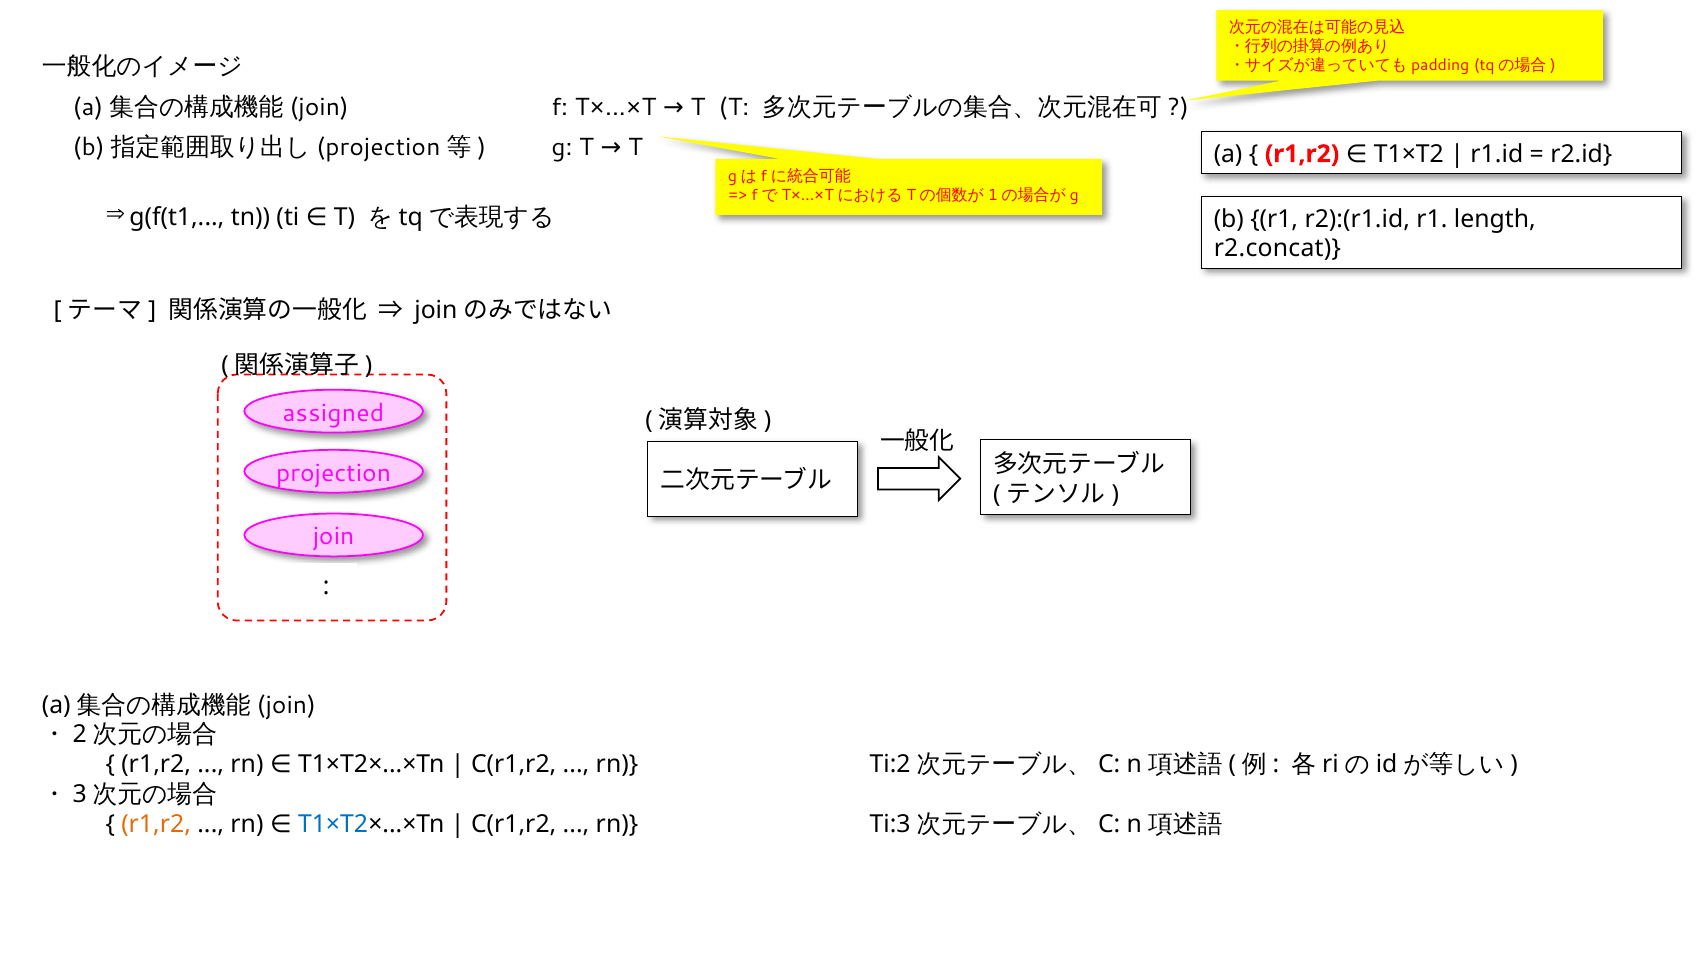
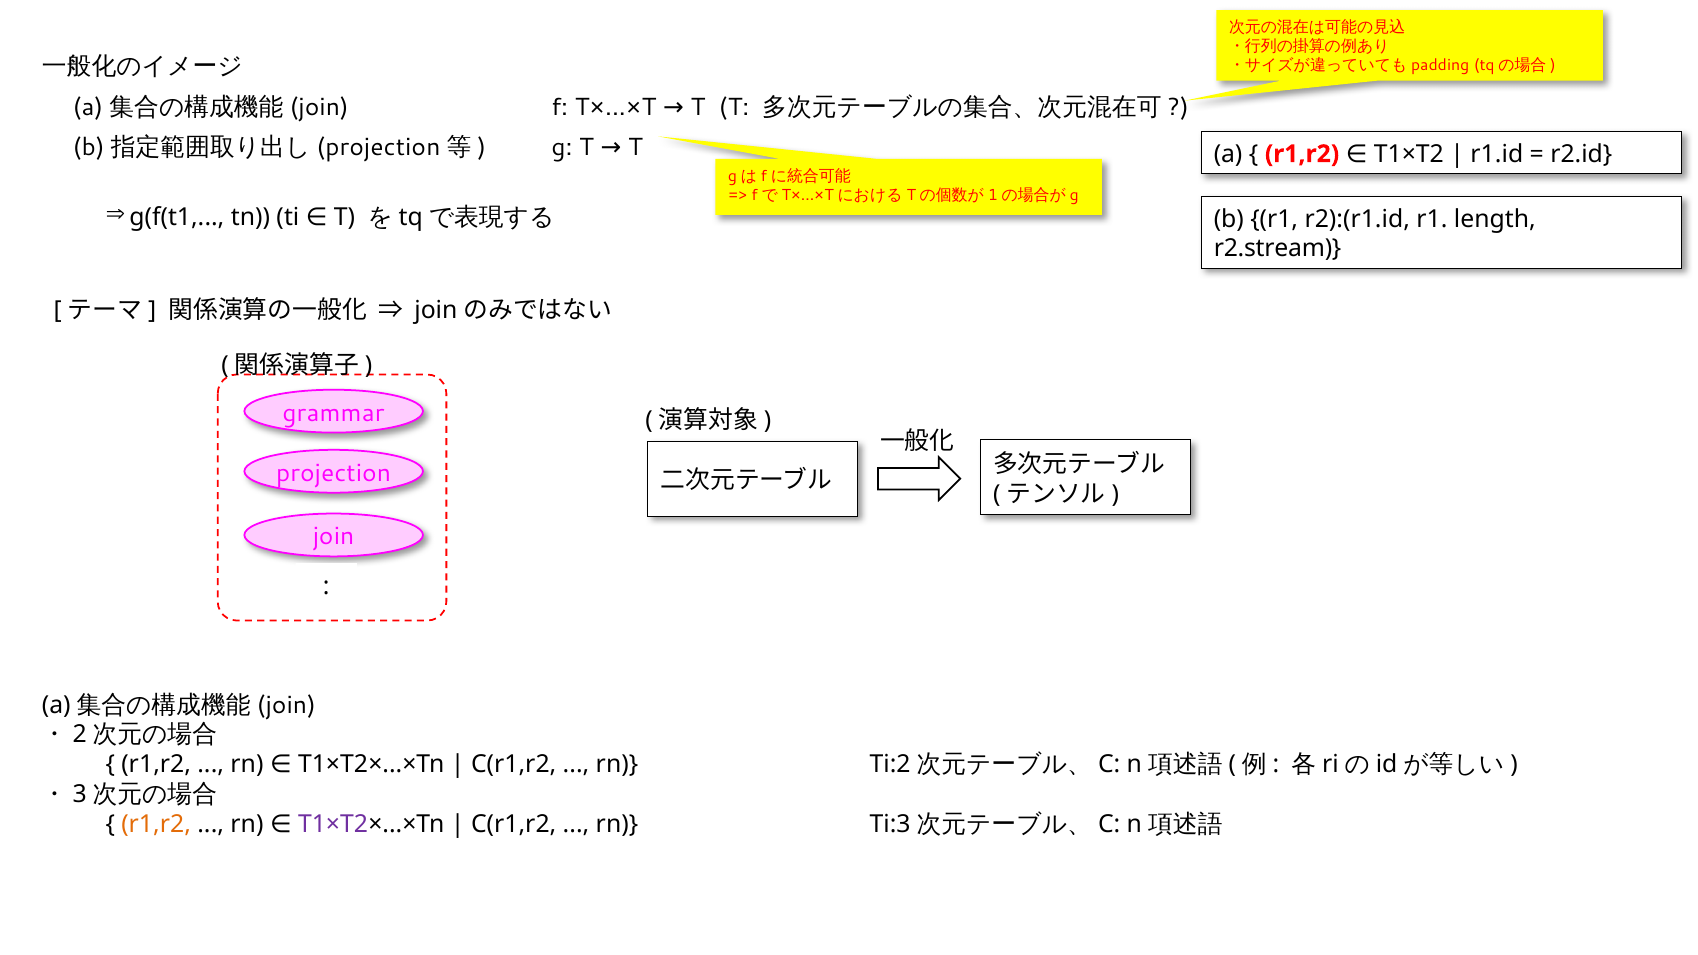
r2.concat: r2.concat -> r2.stream (1278, 249)
assigned: assigned -> grammar (333, 413)
T1×T2 colour: blue -> purple (333, 824)
